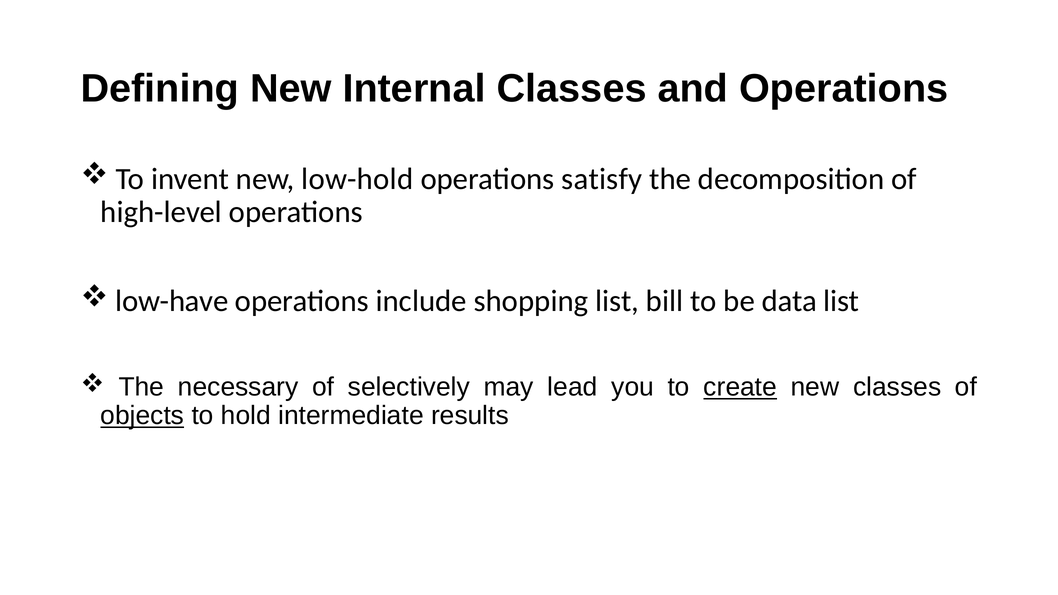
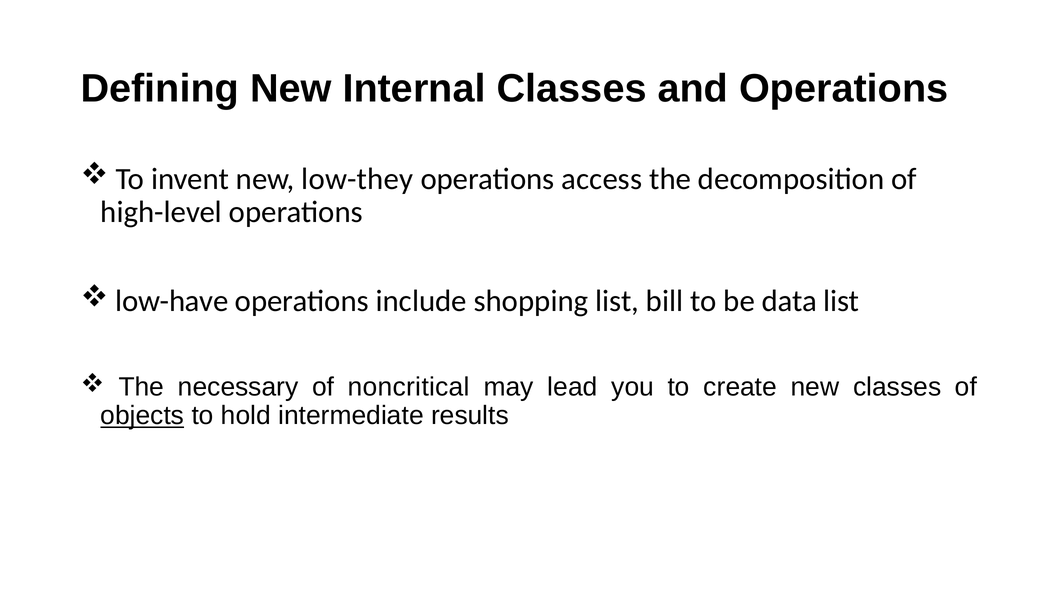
low-hold: low-hold -> low-they (357, 179)
satisfy: satisfy -> access (602, 179)
selectively: selectively -> noncritical (409, 387)
create underline: present -> none (740, 387)
